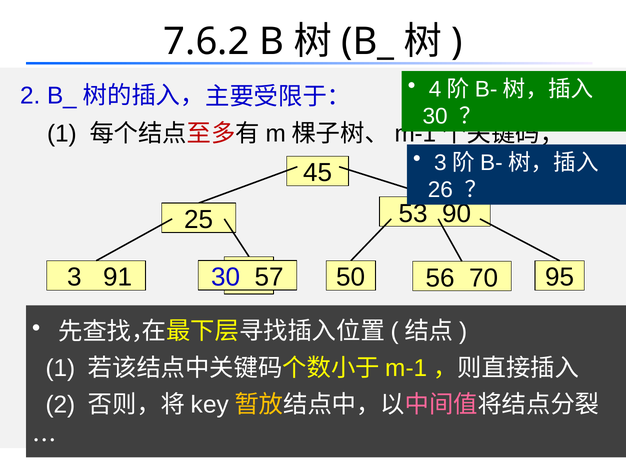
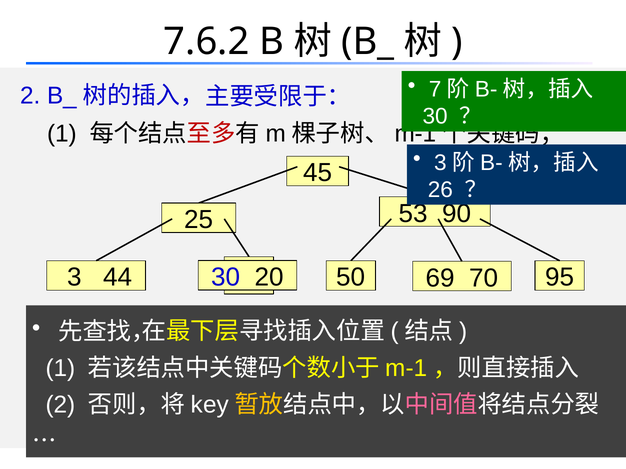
4: 4 -> 7 (435, 89)
57: 57 -> 20 (269, 277)
91: 91 -> 44 (118, 278)
56: 56 -> 69 (440, 278)
